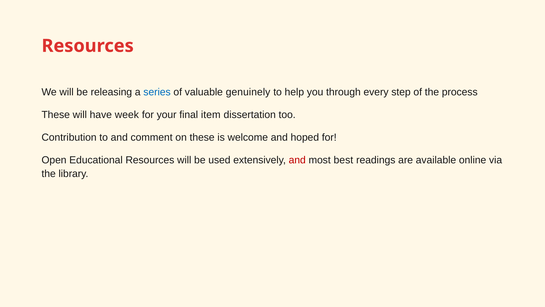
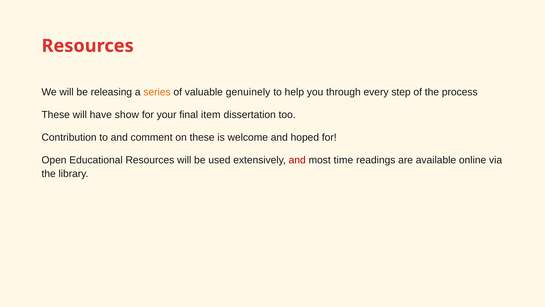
series colour: blue -> orange (157, 92)
week: week -> show (127, 115)
best: best -> time (343, 160)
